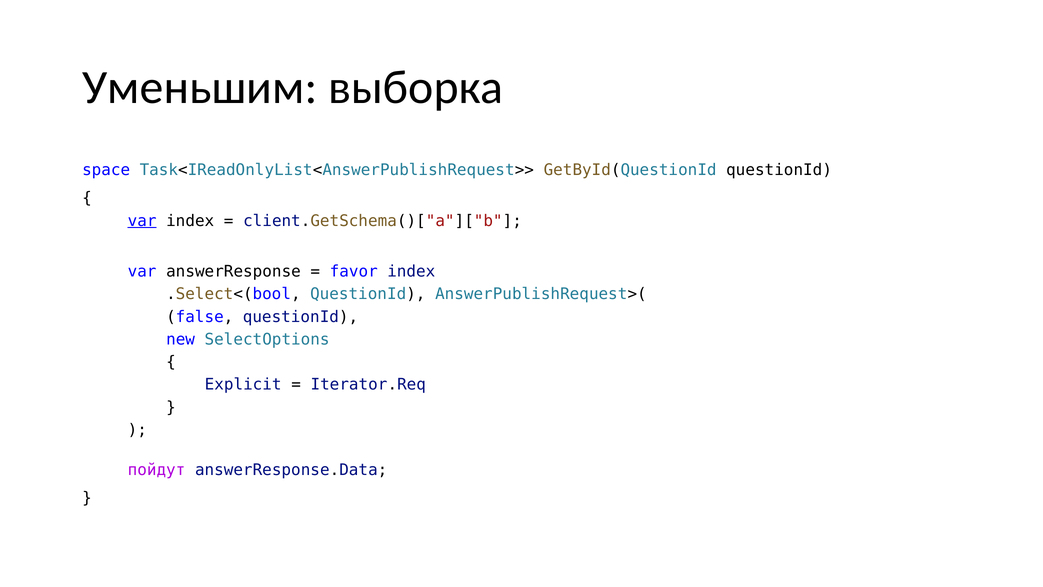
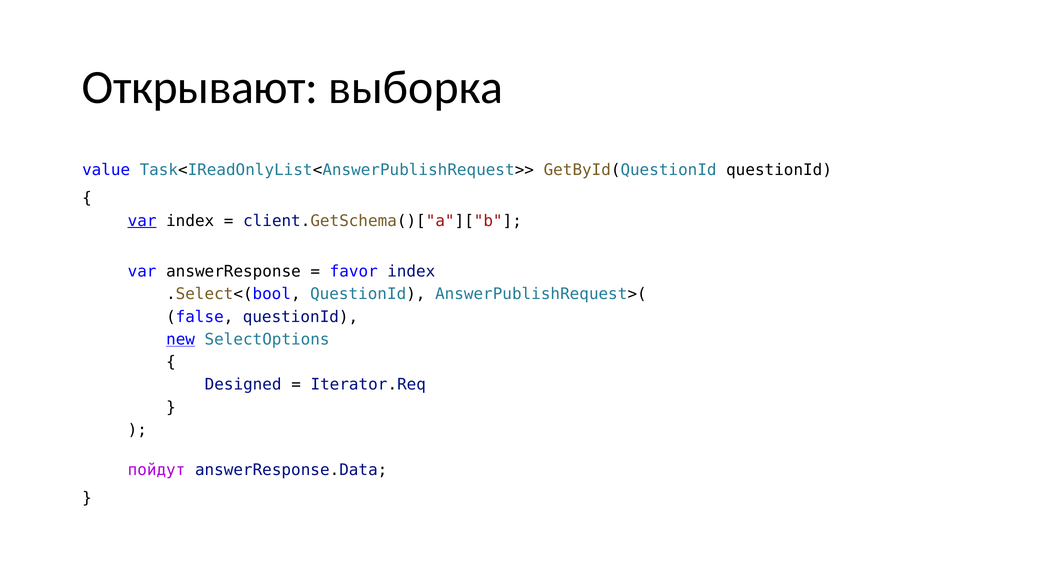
Уменьшим: Уменьшим -> Открывают (200, 88)
space: space -> value (106, 170)
new underline: none -> present (181, 339)
Explicit: Explicit -> Designed (243, 384)
